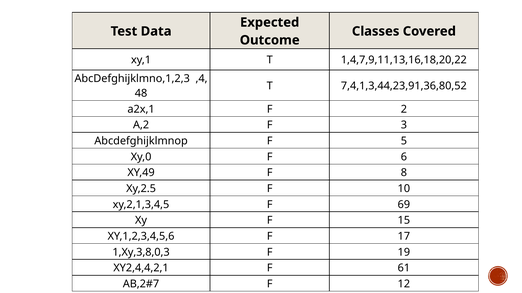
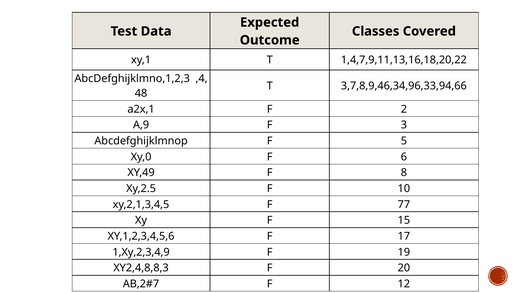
7,4,1,3,44,23,91,36,80,52: 7,4,1,3,44,23,91,36,80,52 -> 3,7,8,9,46,34,96,33,94,66 (404, 86)
A,2: A,2 -> A,9 (141, 125)
69: 69 -> 77 (404, 205)
1,Xy,3,8,0,3: 1,Xy,3,8,0,3 -> 1,Xy,2,3,4,9 (141, 253)
XY2,4,4,2,1: XY2,4,4,2,1 -> XY2,4,8,8,3 (141, 269)
61: 61 -> 20 (404, 269)
